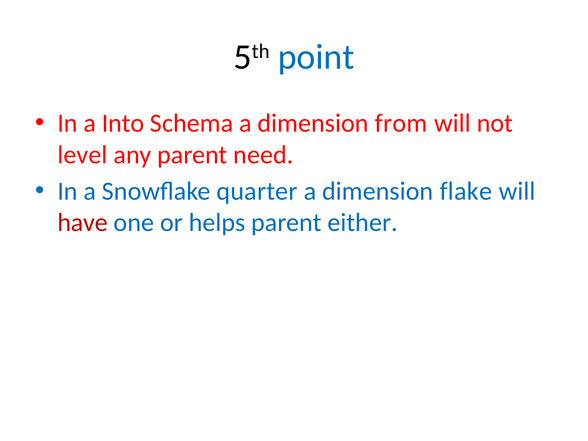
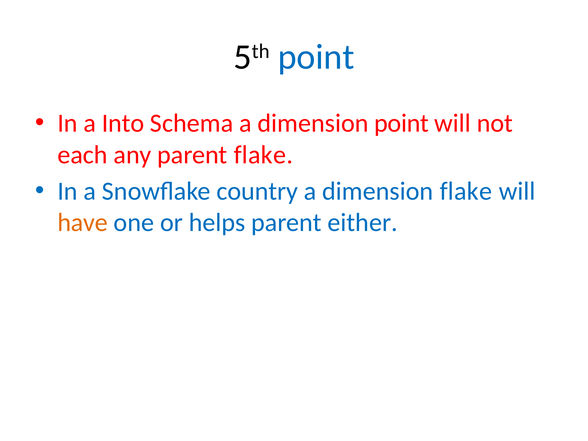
dimension from: from -> point (401, 123)
level: level -> each (83, 155)
parent need: need -> flake (263, 155)
quarter: quarter -> country (257, 191)
have colour: red -> orange (83, 223)
